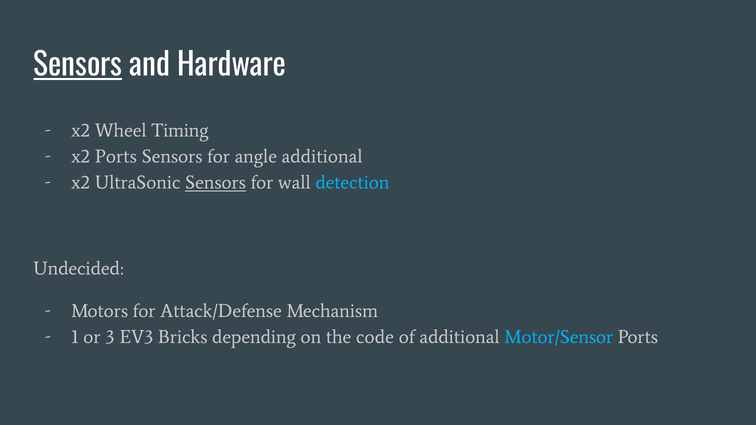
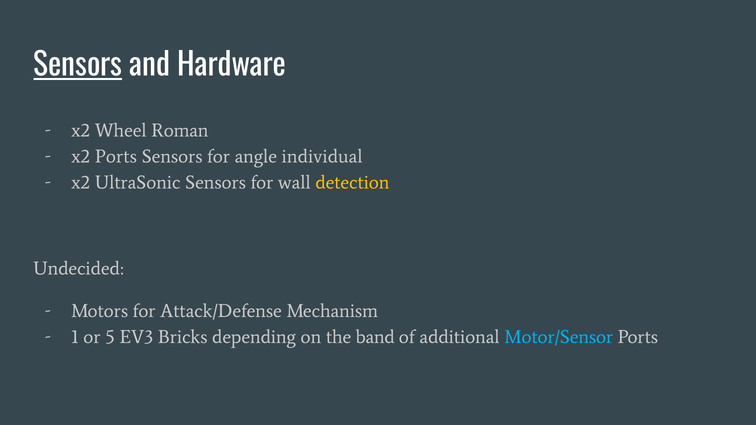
Timing: Timing -> Roman (180, 131)
angle additional: additional -> individual (322, 157)
Sensors underline: present -> none (216, 183)
detection colour: light blue -> yellow (352, 183)
3: 3 -> 5 (110, 337)
code: code -> band (375, 337)
